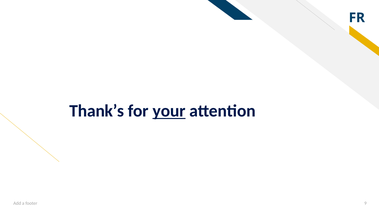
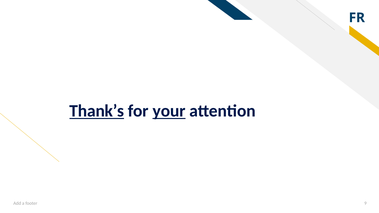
Thank’s underline: none -> present (97, 111)
